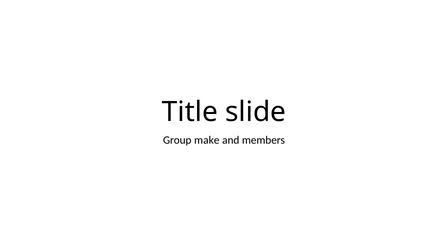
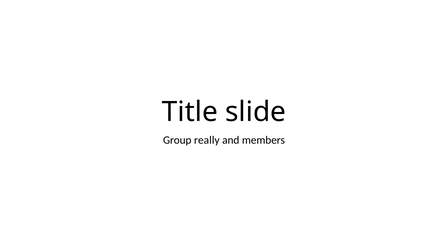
make: make -> really (207, 140)
